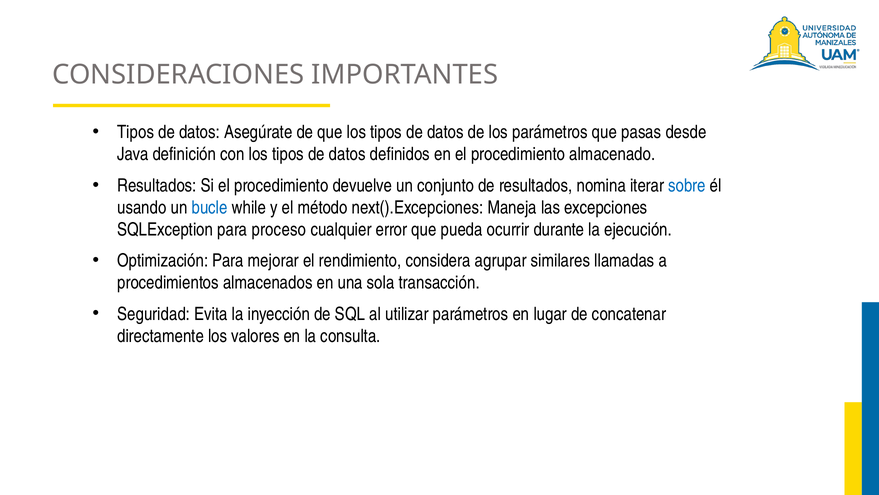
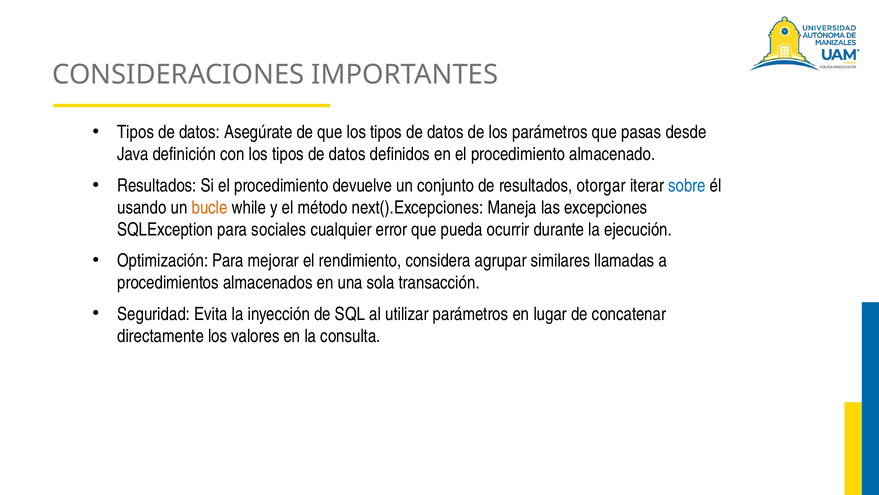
nomina: nomina -> otorgar (601, 185)
bucle colour: blue -> orange (210, 207)
proceso: proceso -> sociales (279, 229)
